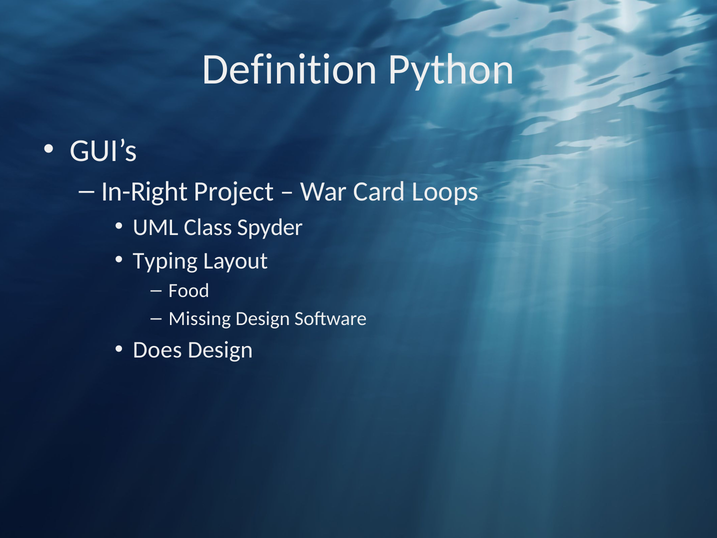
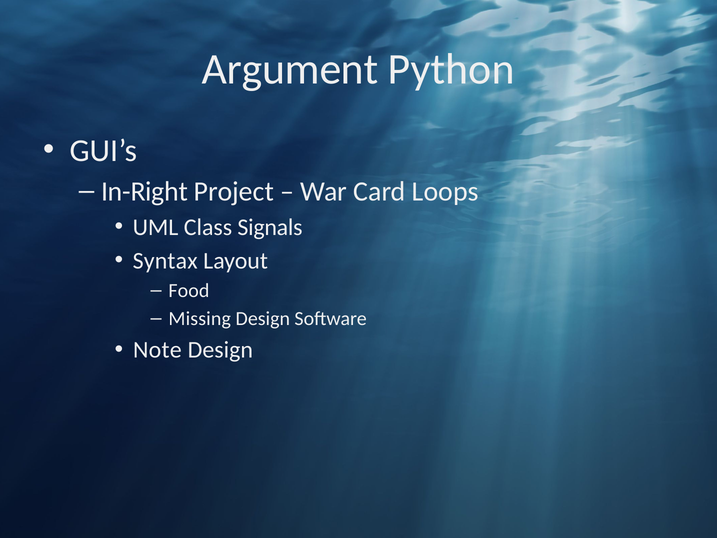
Definition: Definition -> Argument (290, 69)
Spyder: Spyder -> Signals (270, 227)
Typing: Typing -> Syntax (165, 261)
Does: Does -> Note (157, 350)
